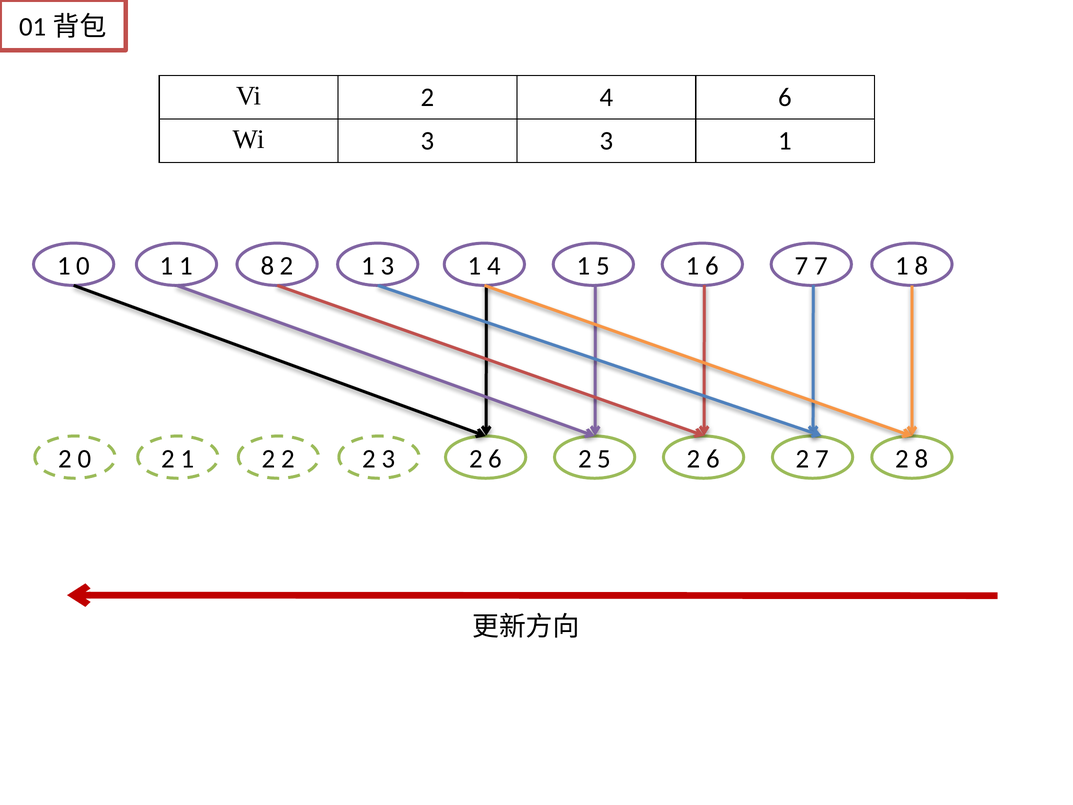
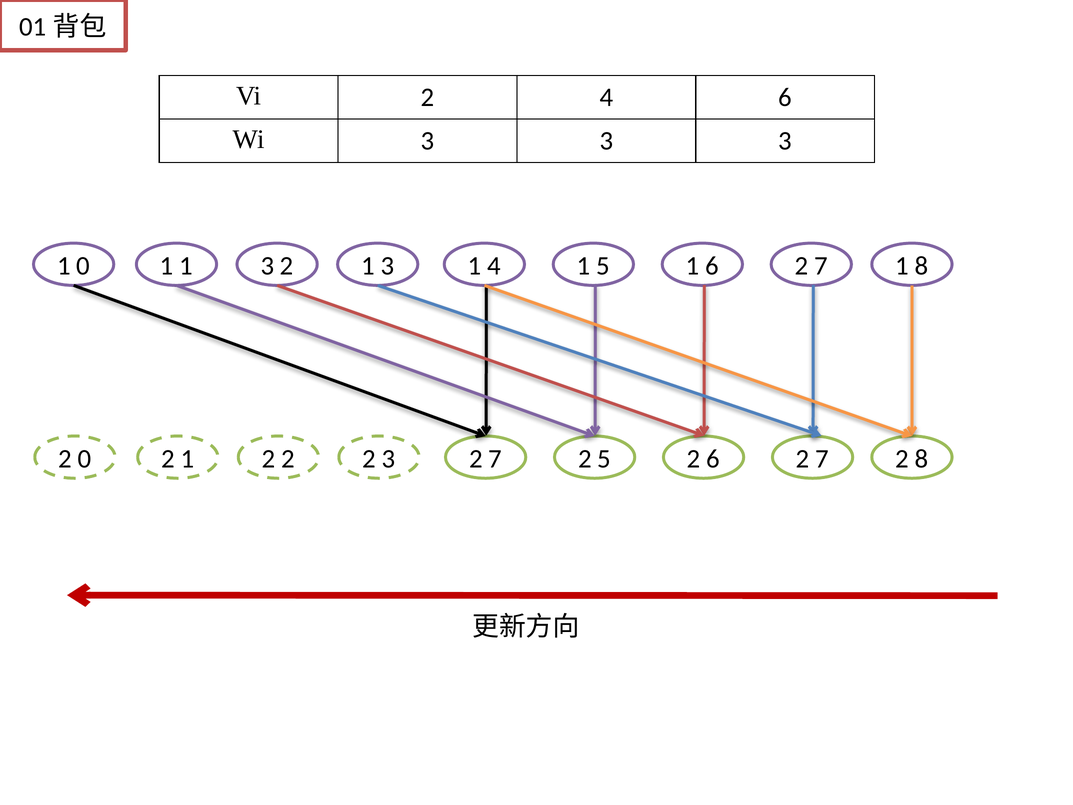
3 3 1: 1 -> 3 (785, 141)
1 1 8: 8 -> 3 (267, 266)
1 6 7: 7 -> 2 (801, 266)
3 2 6: 6 -> 7 (495, 459)
